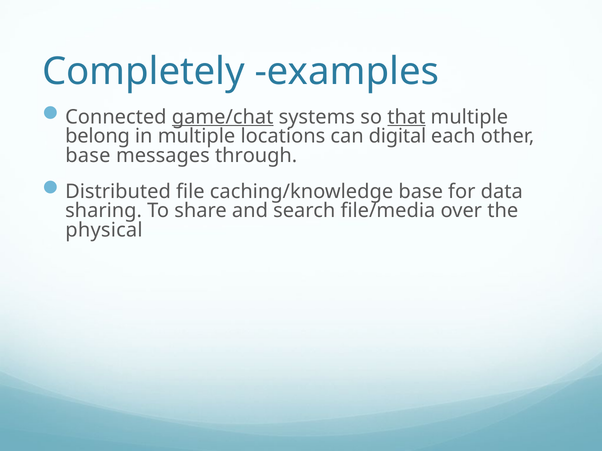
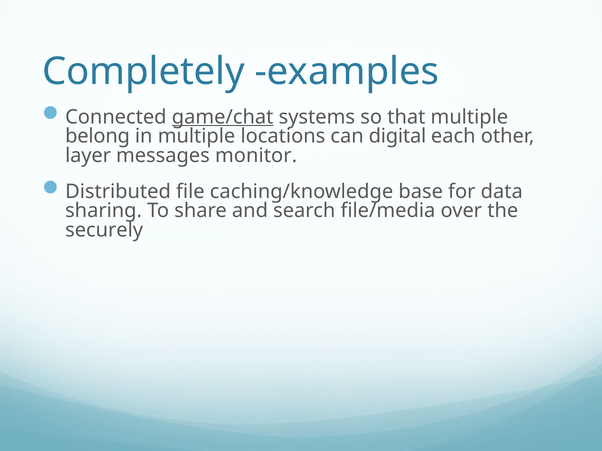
that underline: present -> none (406, 117)
base: base -> layer (88, 156)
through: through -> monitor (256, 156)
physical: physical -> securely (104, 230)
